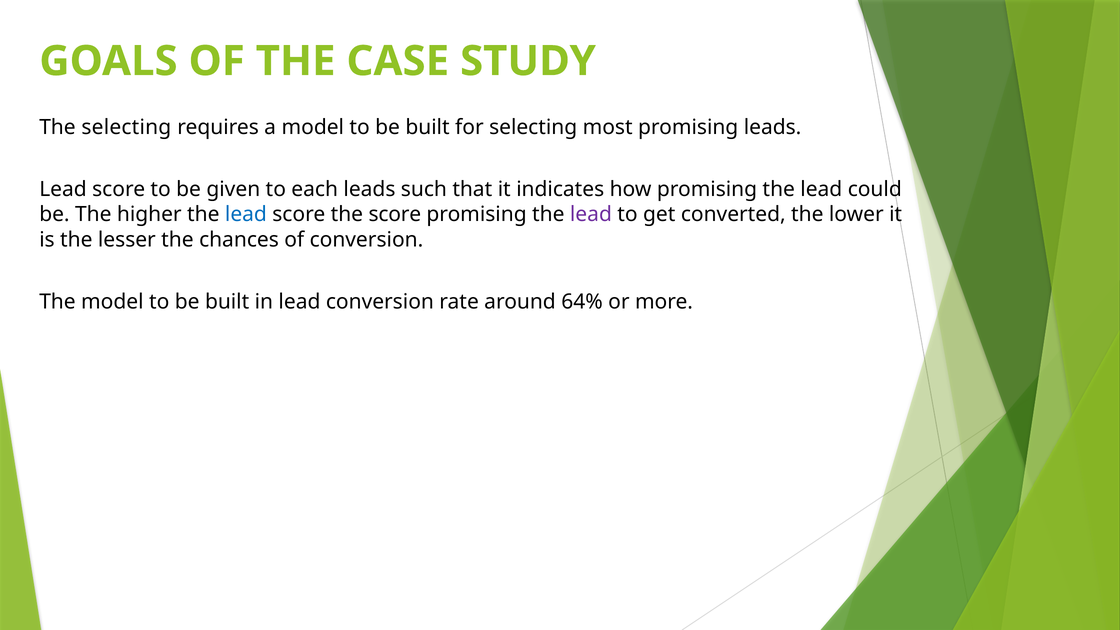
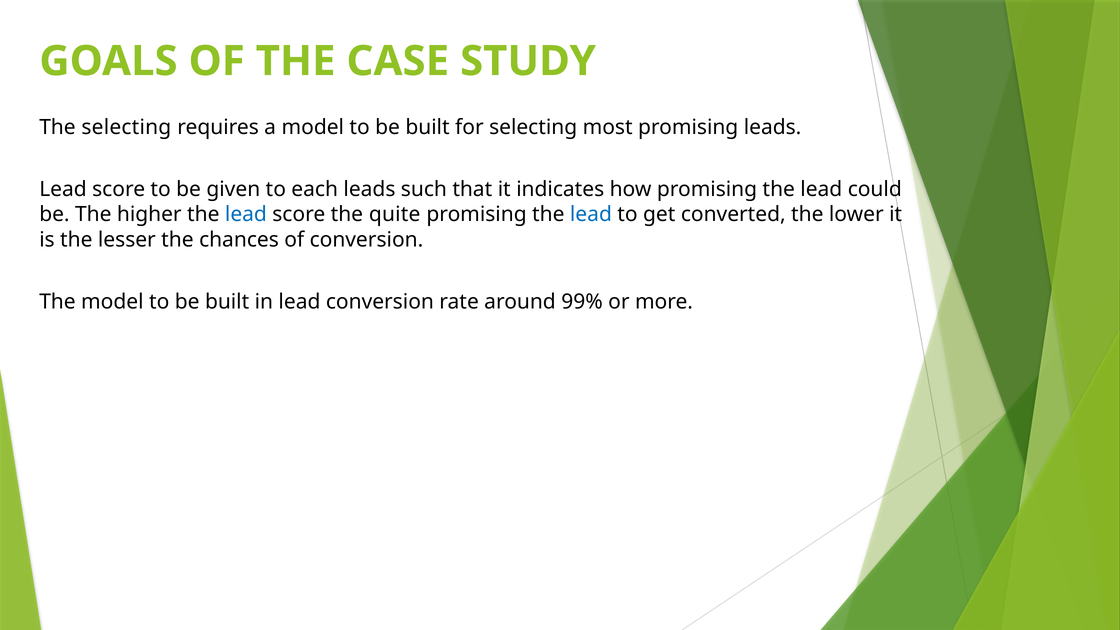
the score: score -> quite (395, 214)
lead colour: purple -> blue (591, 214)
64%: 64% -> 99% (582, 302)
